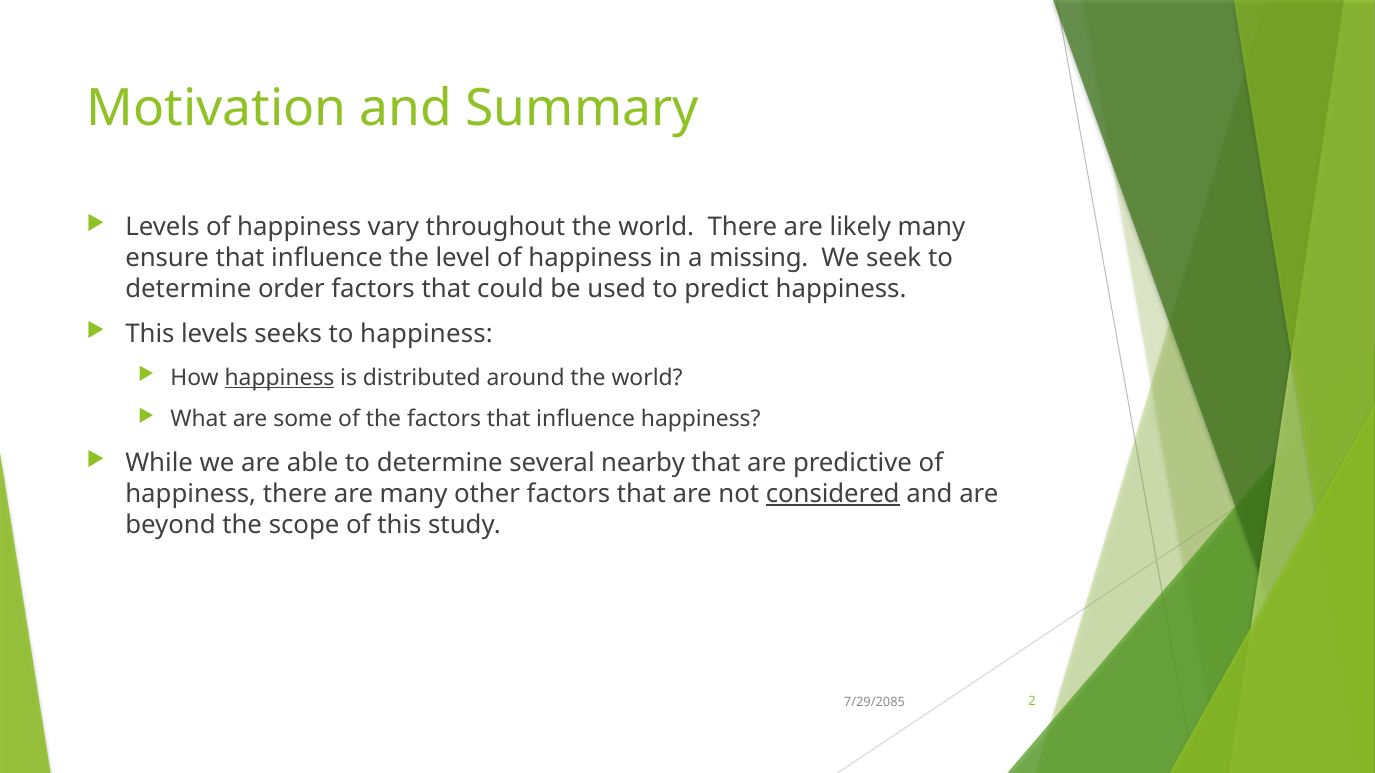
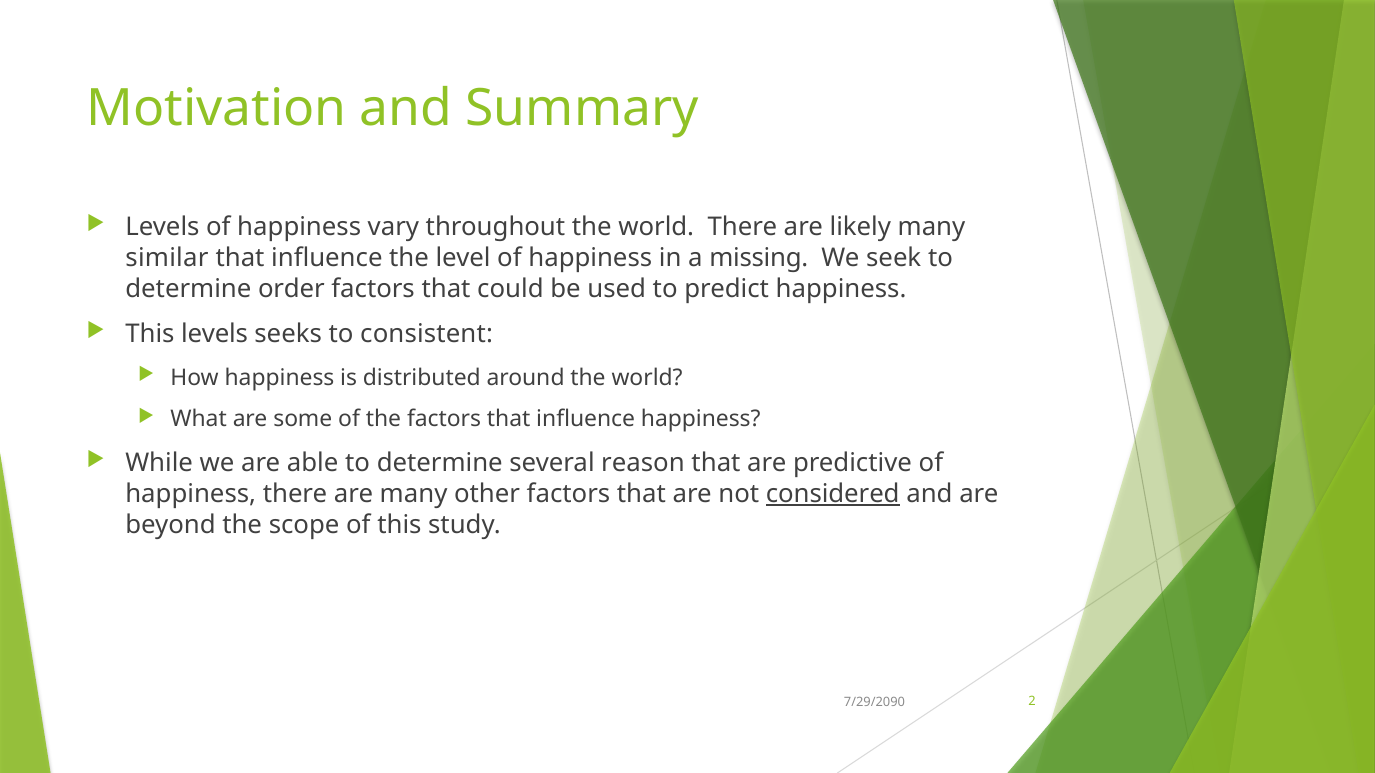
ensure: ensure -> similar (167, 258)
to happiness: happiness -> consistent (427, 334)
happiness underline: present -> none (280, 378)
nearby: nearby -> reason (643, 463)
7/29/2085: 7/29/2085 -> 7/29/2090 (875, 703)
